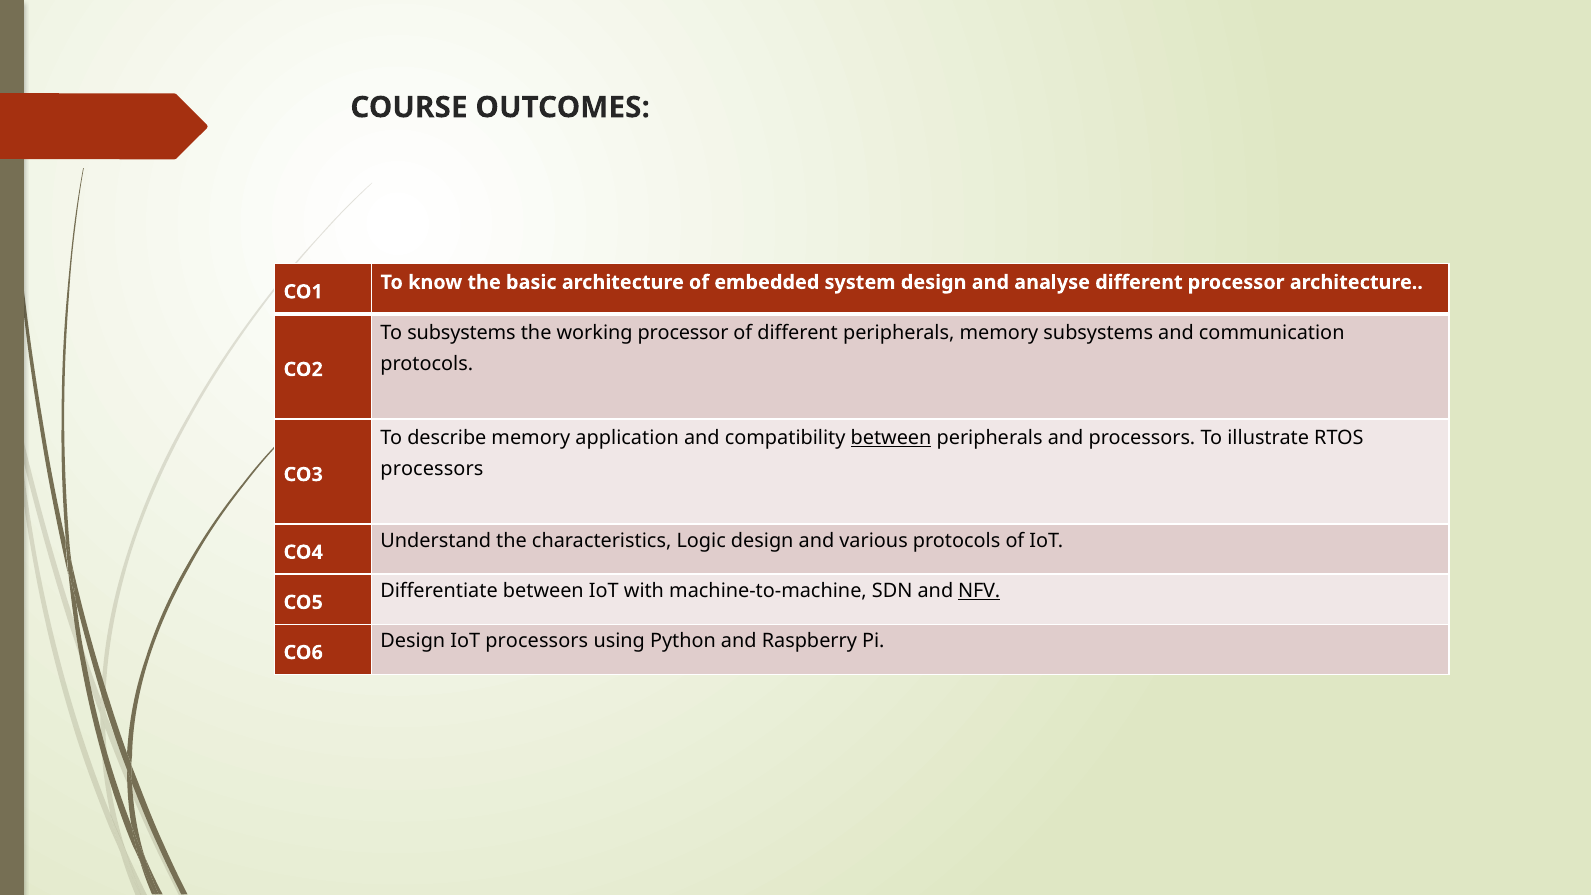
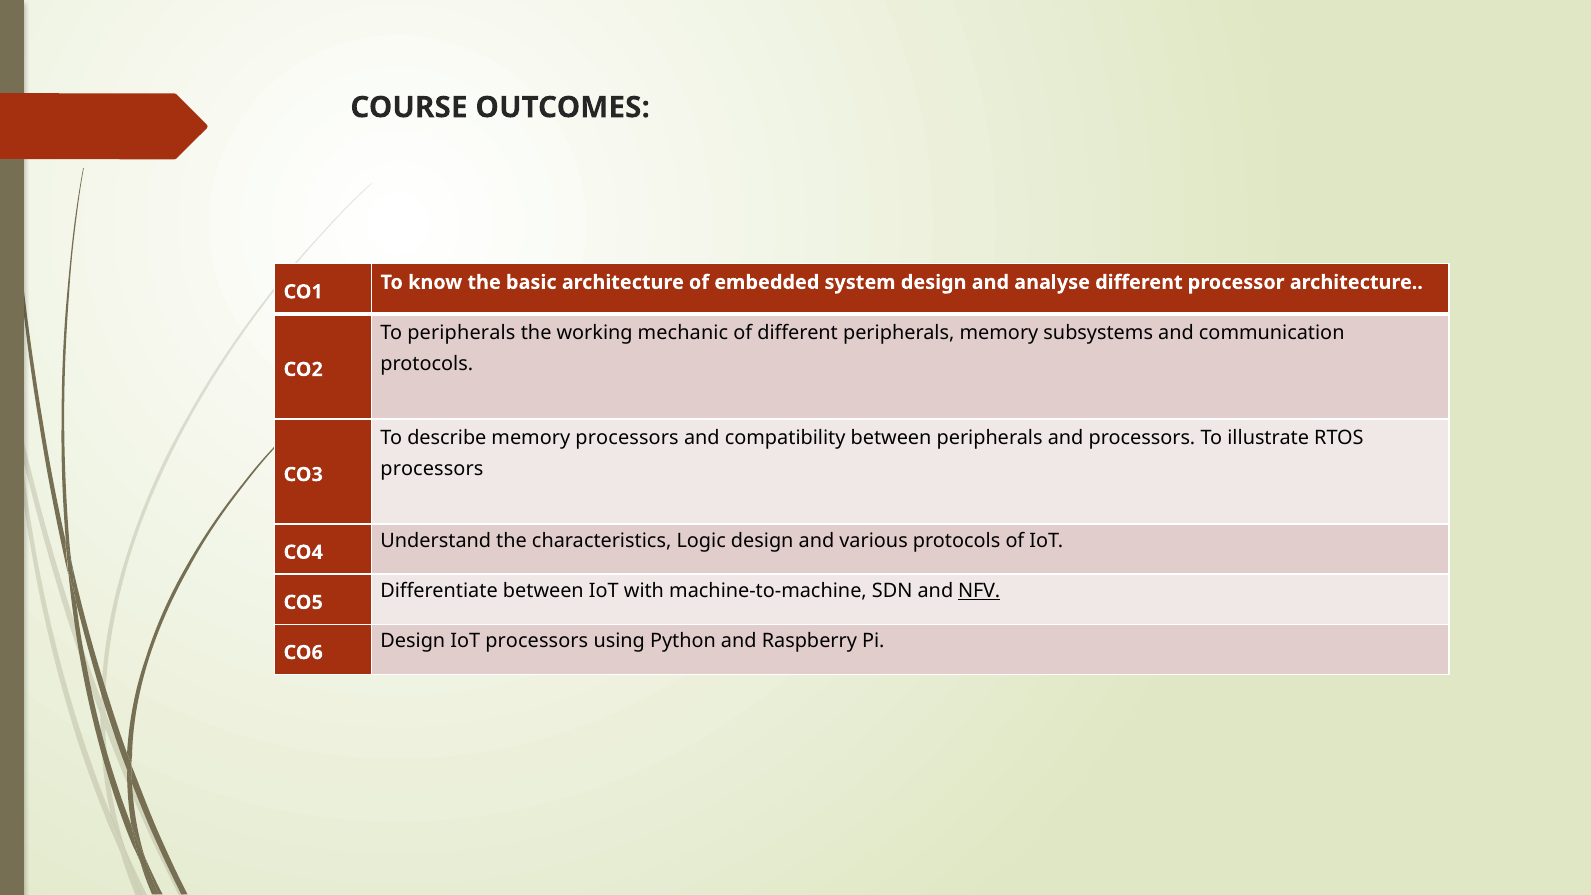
To subsystems: subsystems -> peripherals (461, 332)
working processor: processor -> mechanic (683, 332)
memory application: application -> processors (627, 438)
between underline: present -> none (891, 438)
